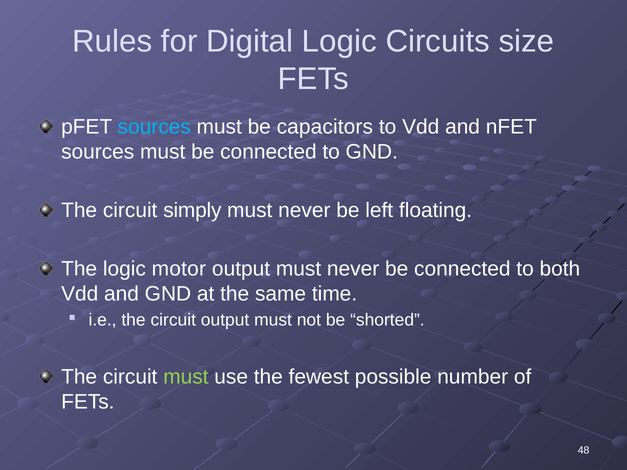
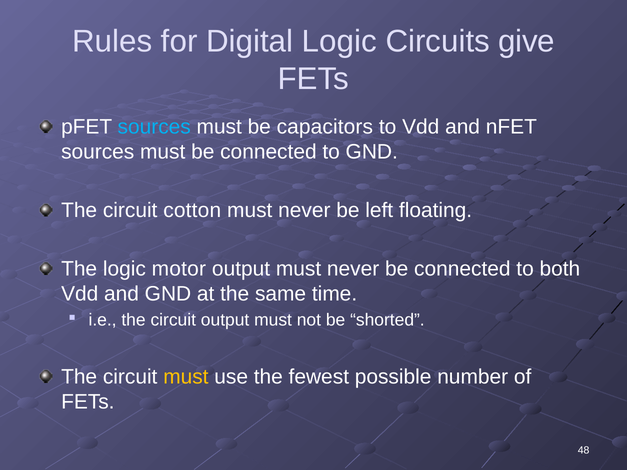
size: size -> give (527, 41)
simply: simply -> cotton (192, 210)
must colour: light green -> yellow (186, 377)
